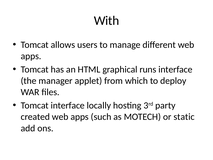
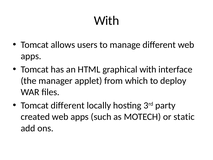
graphical runs: runs -> with (148, 69)
Tomcat interface: interface -> different (68, 105)
